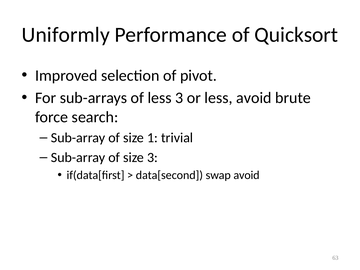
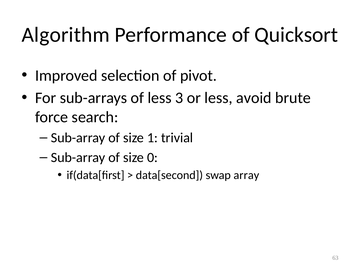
Uniformly: Uniformly -> Algorithm (66, 35)
size 3: 3 -> 0 (152, 157)
swap avoid: avoid -> array (246, 175)
